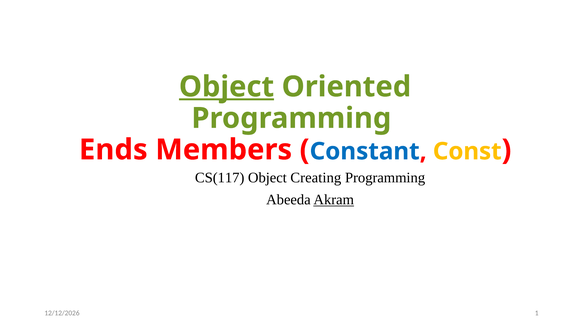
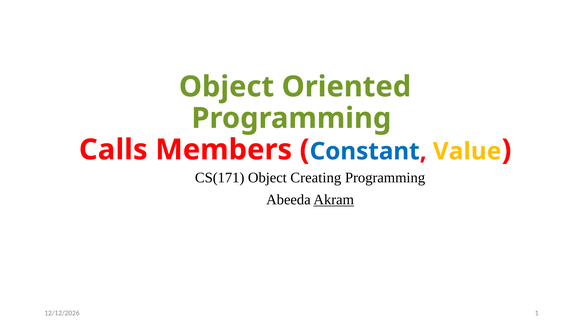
Object underline: present -> none (227, 87)
Ends: Ends -> Calls (113, 150)
Const: Const -> Value (467, 151)
CS(117: CS(117 -> CS(171 (220, 178)
